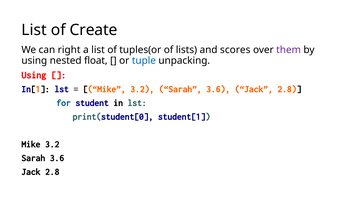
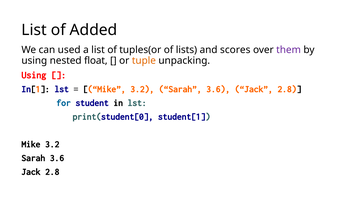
Create: Create -> Added (93, 30)
right: right -> used (69, 50)
tuple colour: blue -> orange (144, 61)
